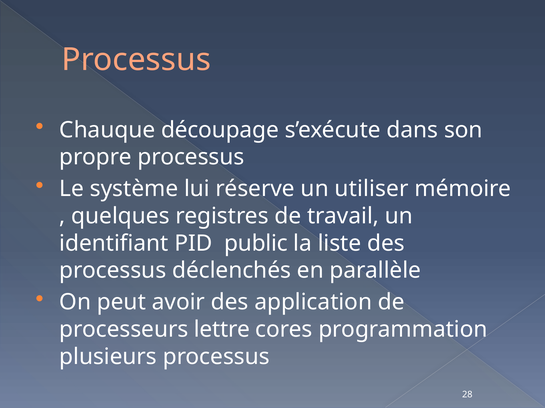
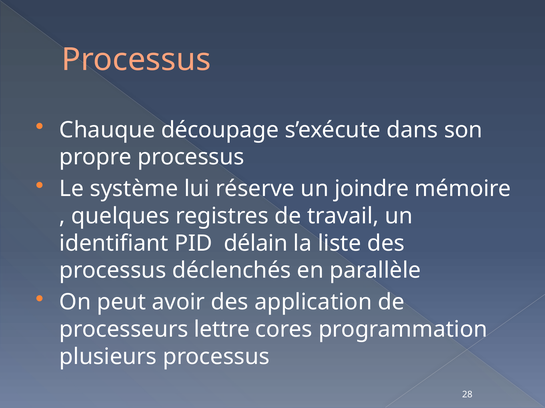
utiliser: utiliser -> joindre (372, 189)
public: public -> délain (256, 244)
